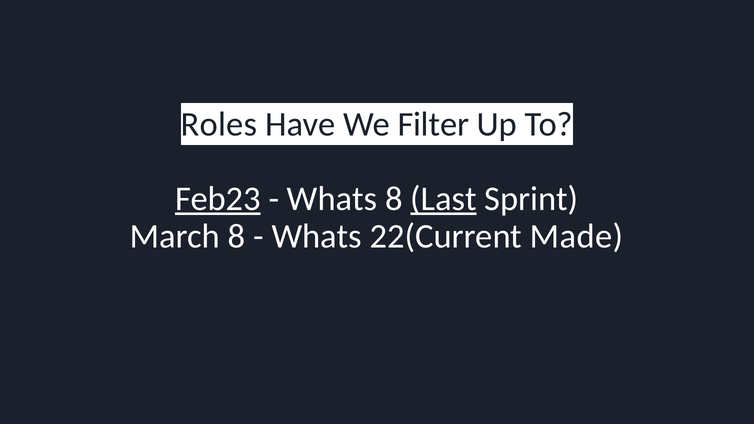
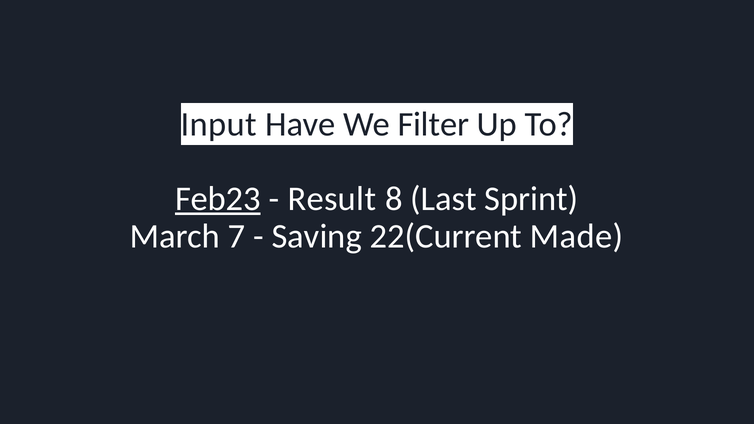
Roles: Roles -> Input (219, 124)
Whats: Whats -> Result (332, 199)
Last underline: present -> none (444, 199)
March 8: 8 -> 7 (237, 236)
Whats: Whats -> Saving (317, 236)
